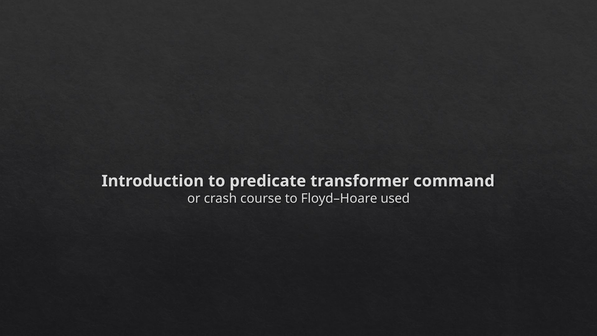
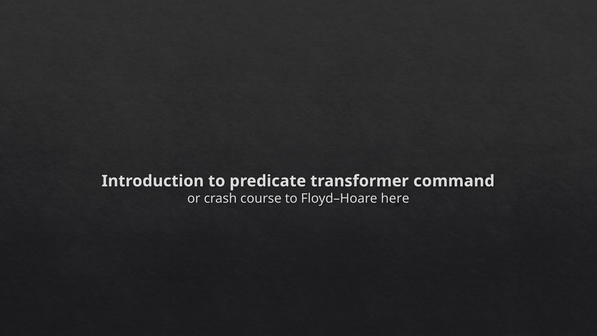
used: used -> here (395, 198)
